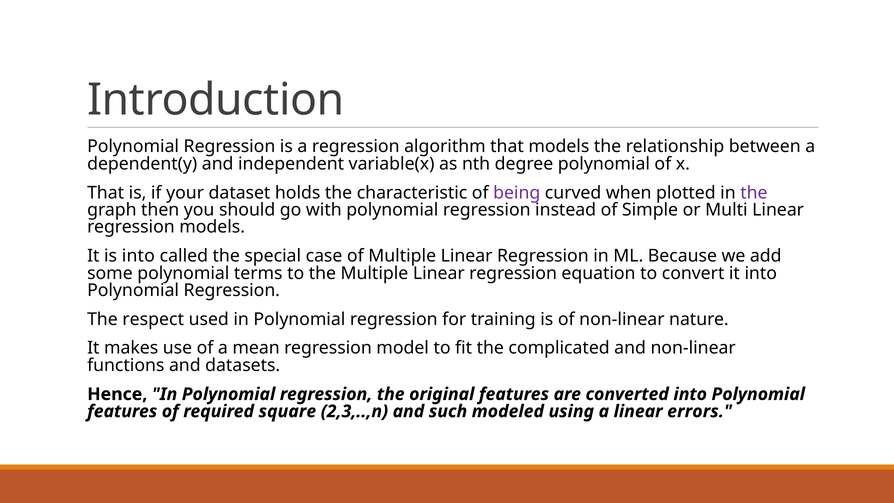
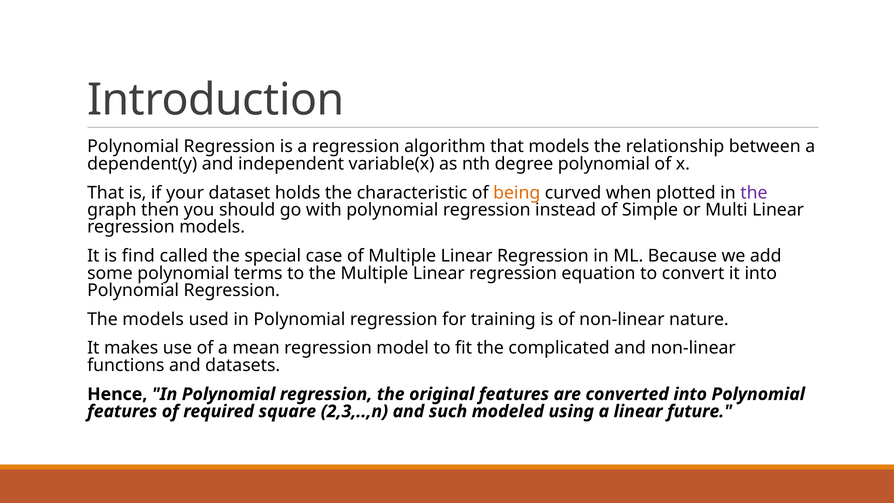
being colour: purple -> orange (517, 193)
is into: into -> find (138, 256)
The respect: respect -> models (153, 319)
errors: errors -> future (700, 411)
